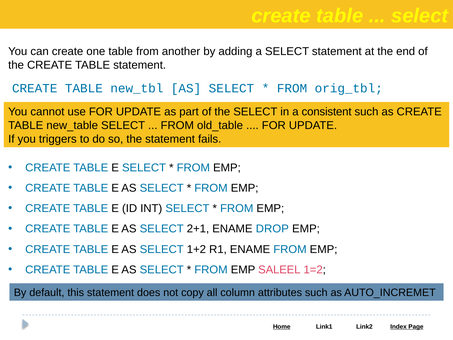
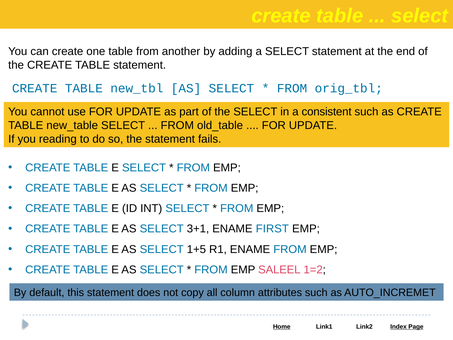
triggers: triggers -> reading (58, 139)
2+1: 2+1 -> 3+1 (198, 229)
DROP: DROP -> FIRST (272, 229)
1+2: 1+2 -> 1+5 (196, 249)
